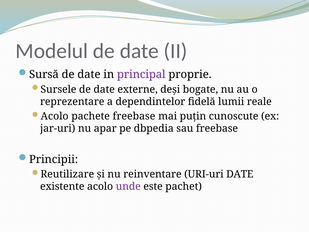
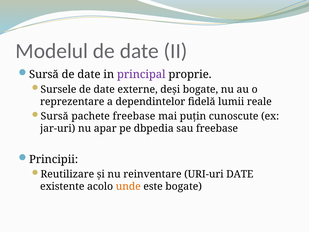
Acolo: Acolo -> Sursă (55, 116)
unde colour: purple -> orange (128, 186)
este pachet: pachet -> bogate (184, 186)
